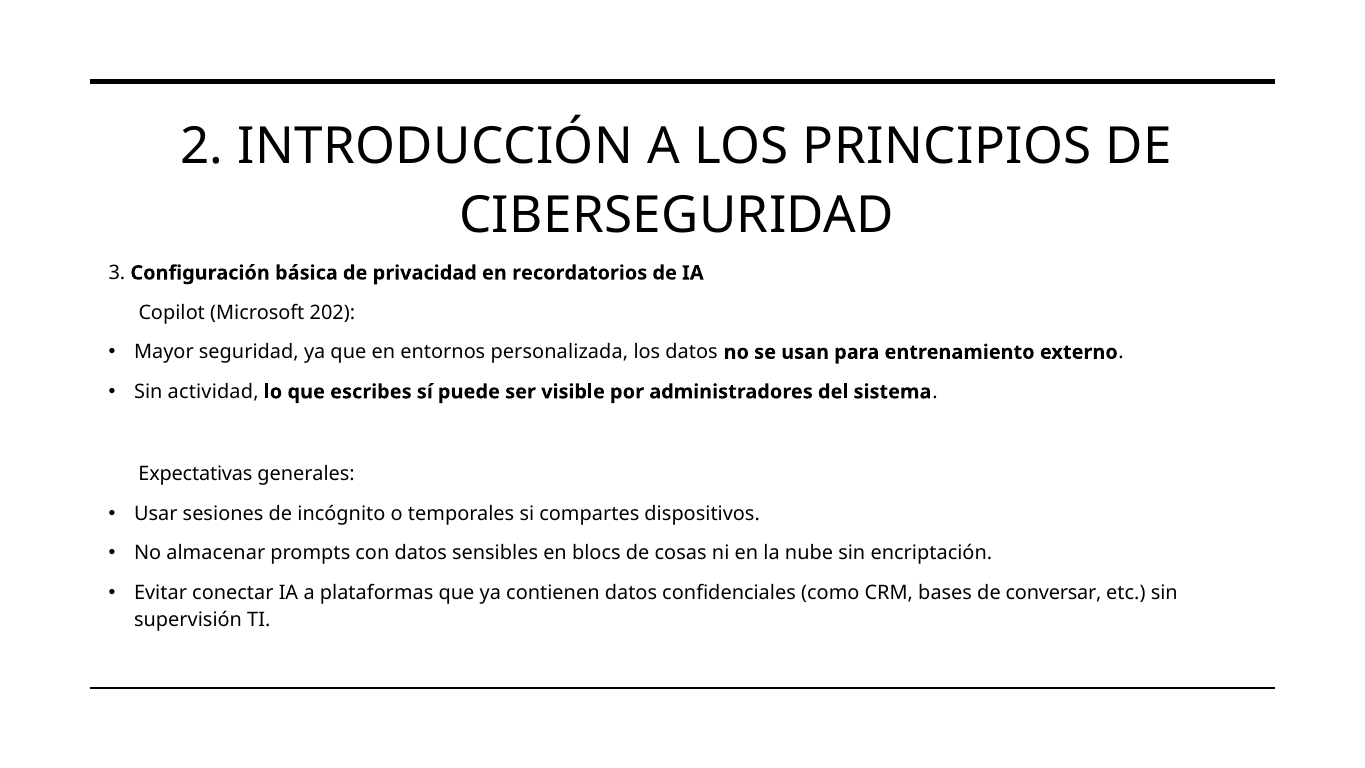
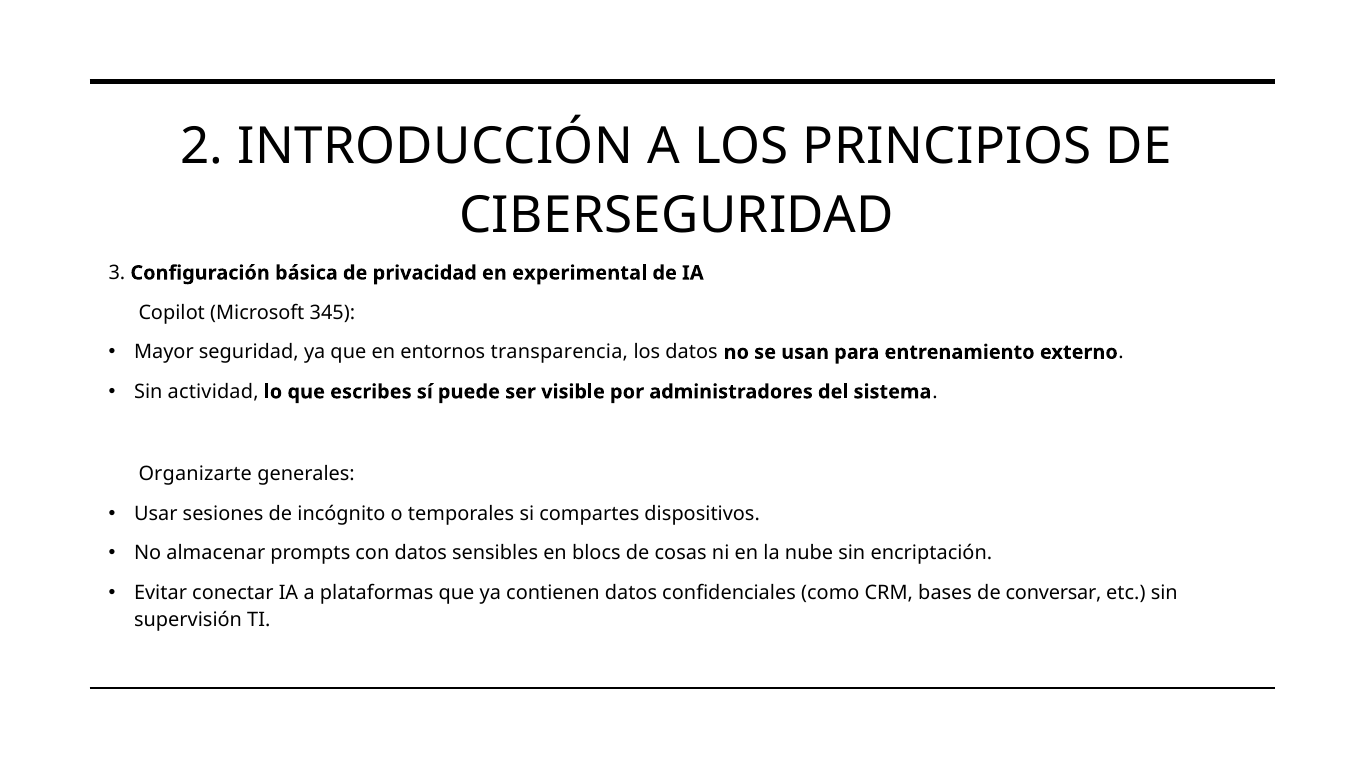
recordatorios: recordatorios -> experimental (580, 273)
202: 202 -> 345 (332, 312)
personalizada: personalizada -> transparencia (559, 352)
Expectativas: Expectativas -> Organizarte (195, 474)
